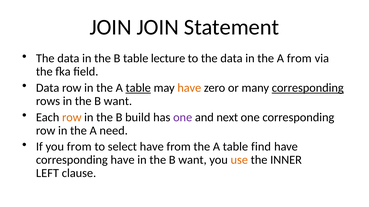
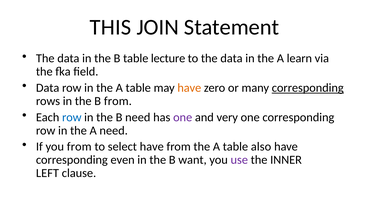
JOIN: JOIN -> THIS (110, 27)
A from: from -> learn (299, 59)
table underline: present -> none (138, 88)
want: want -> from (118, 101)
row colour: orange -> blue (72, 118)
B build: build -> need (138, 118)
next: next -> very (227, 118)
find: find -> also (261, 147)
corresponding have: have -> even (123, 160)
use colour: orange -> purple (239, 160)
